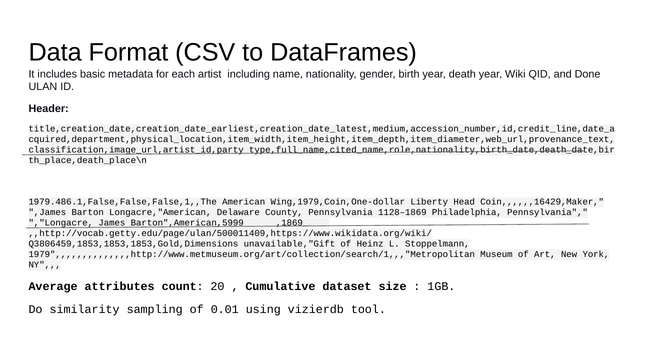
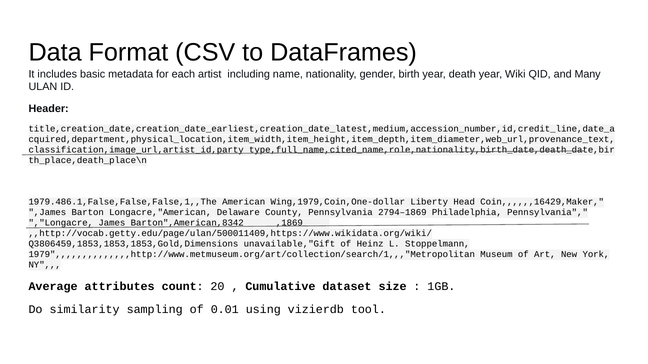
Done: Done -> Many (588, 74)
1128–1869: 1128–1869 -> 2794–1869 (402, 213)
Barton",American,5999: Barton",American,5999 -> Barton",American,8342 (187, 223)
